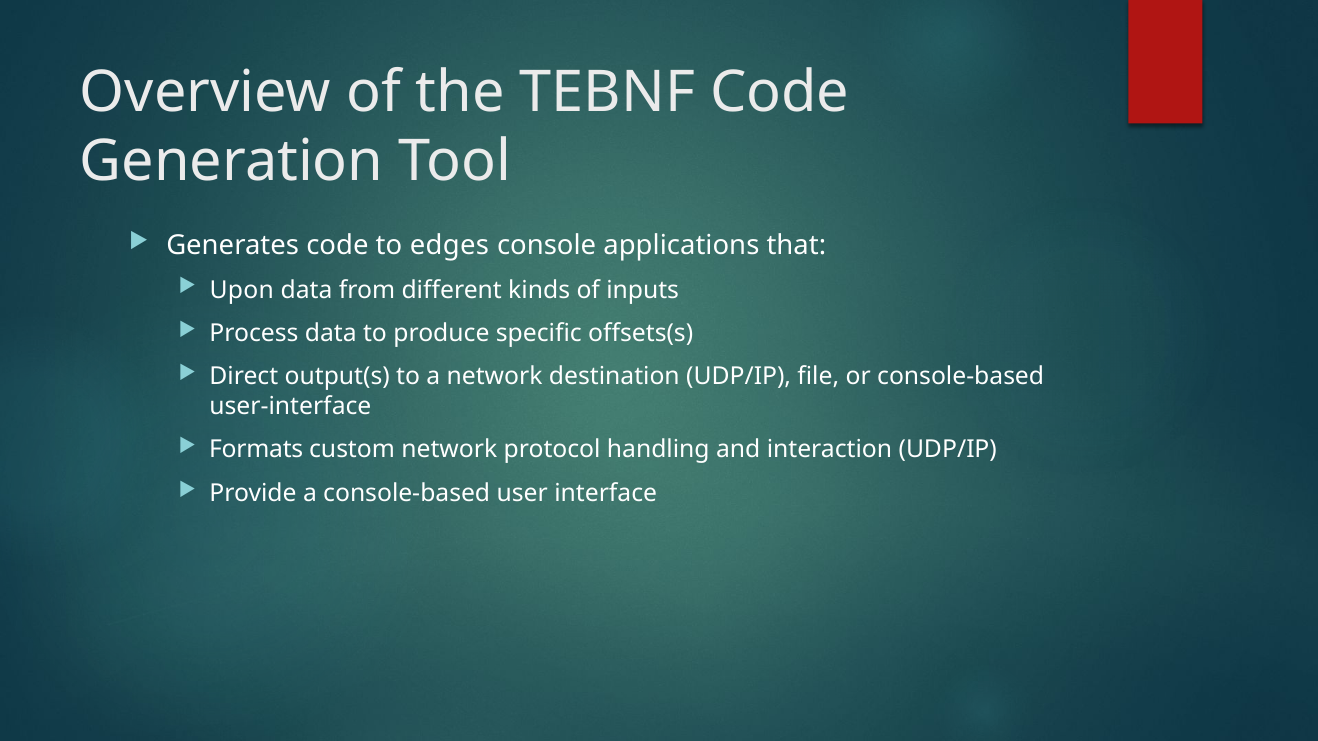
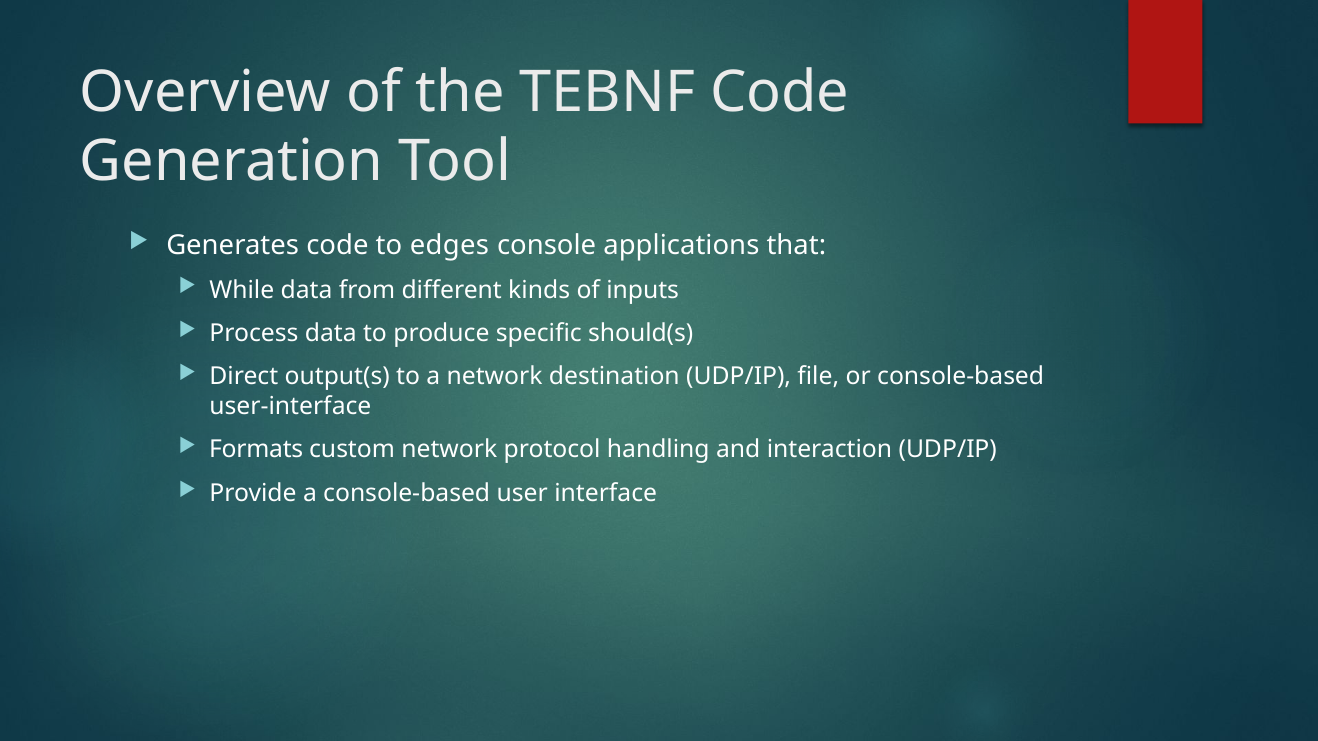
Upon: Upon -> While (242, 290)
offsets(s: offsets(s -> should(s (641, 334)
